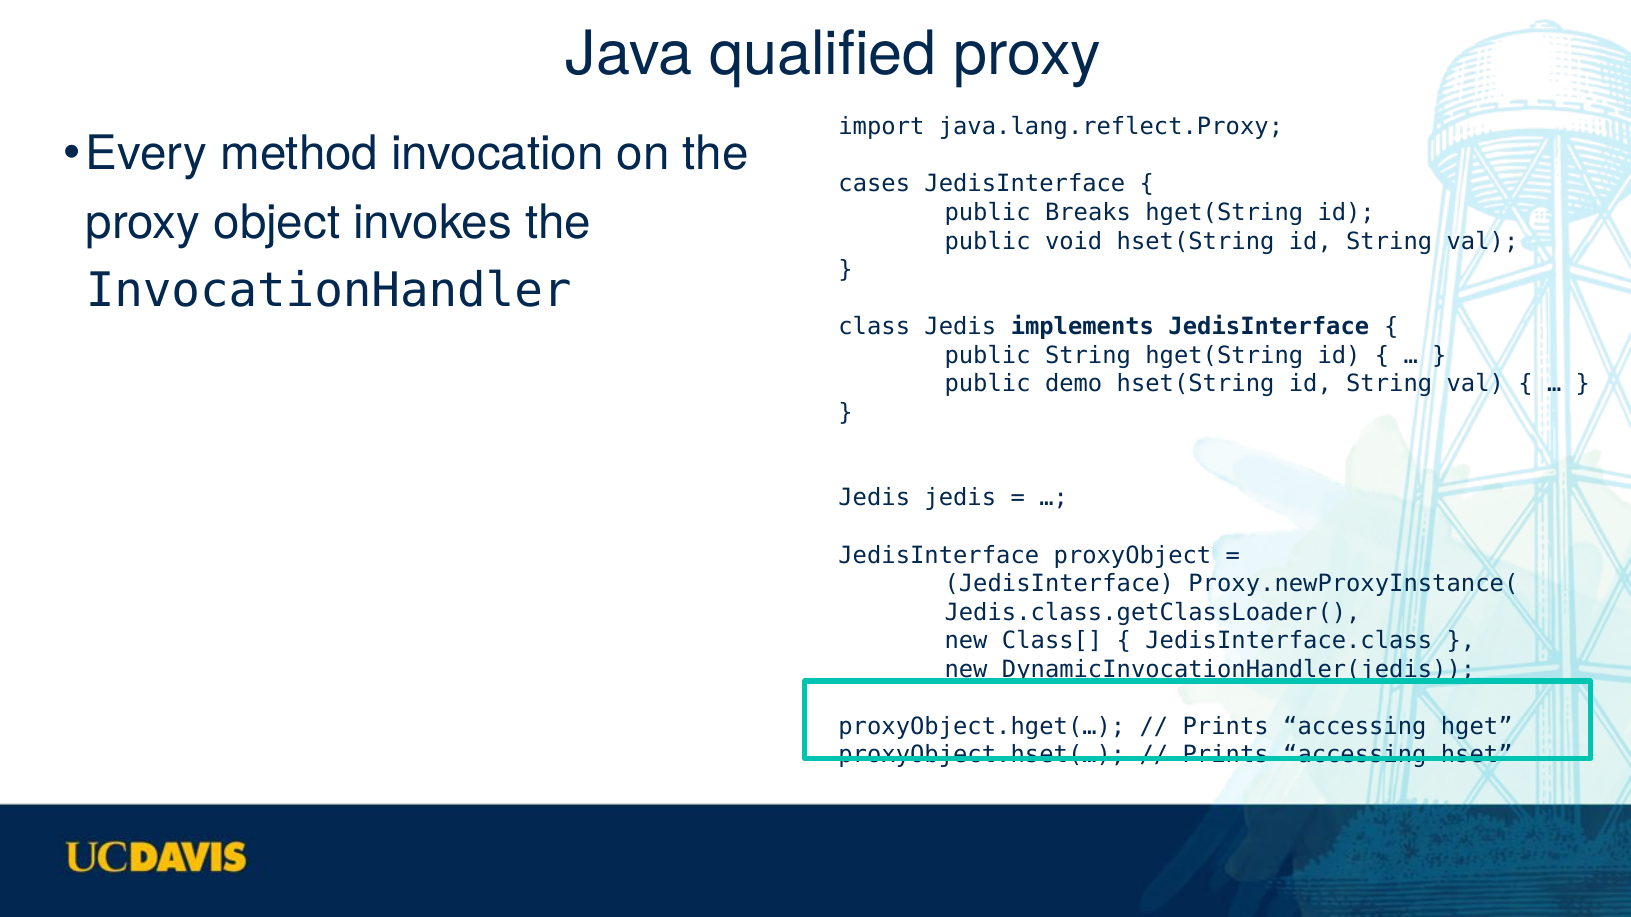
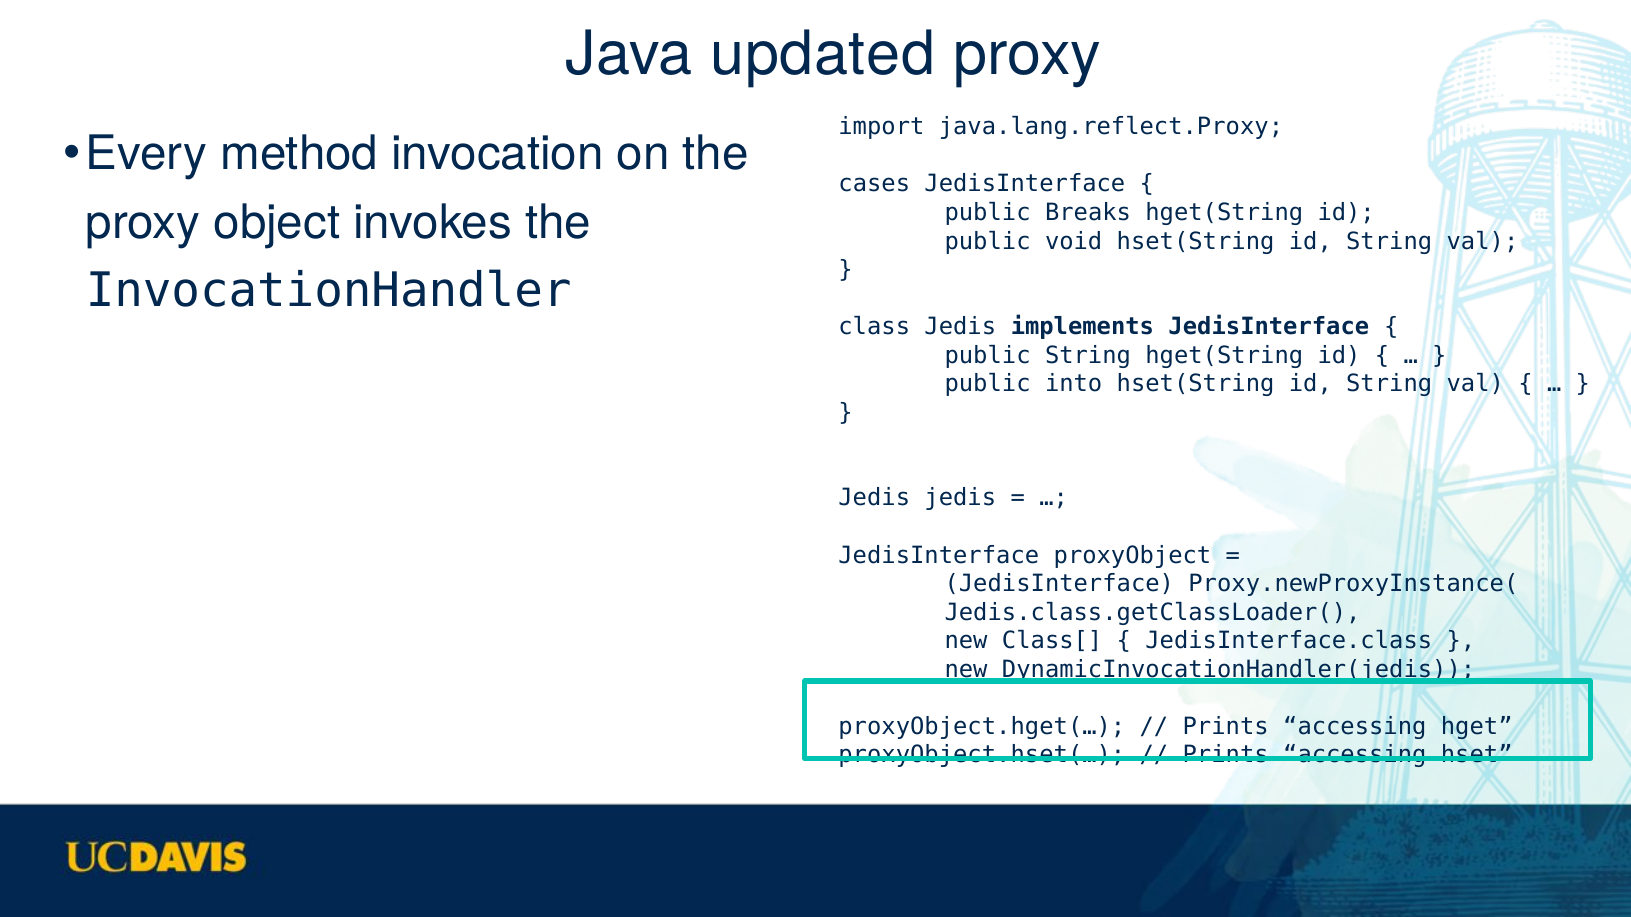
qualified: qualified -> updated (823, 55)
demo: demo -> into (1074, 384)
